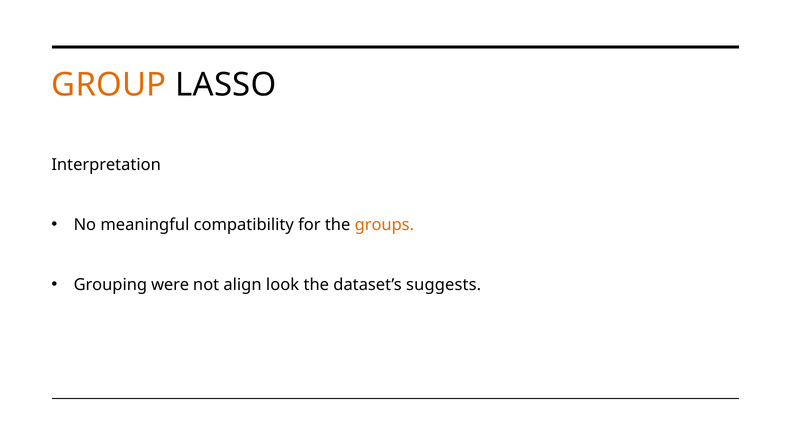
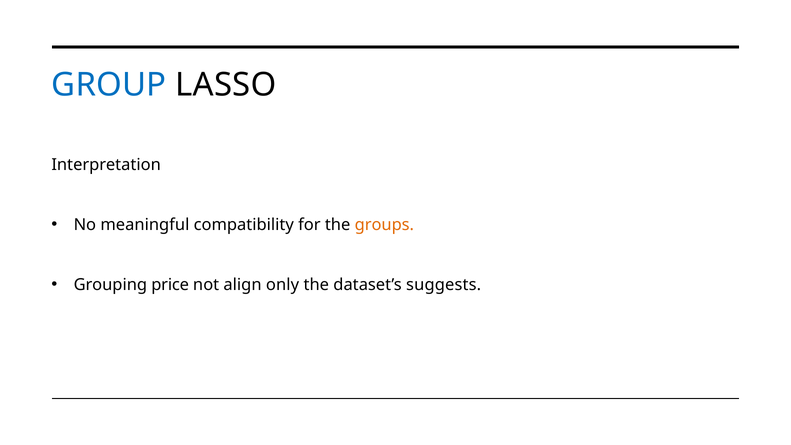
GROUP colour: orange -> blue (109, 85)
were: were -> price (170, 285)
look: look -> only (283, 285)
